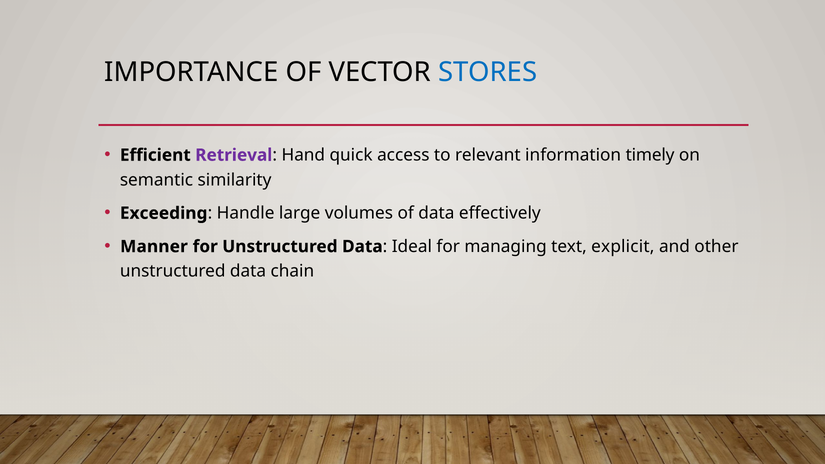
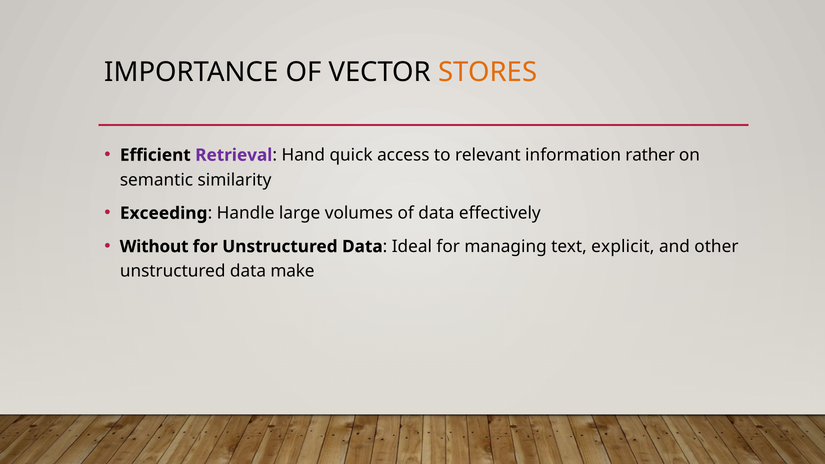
STORES colour: blue -> orange (488, 72)
timely: timely -> rather (650, 155)
Manner: Manner -> Without (154, 247)
chain: chain -> make (292, 271)
